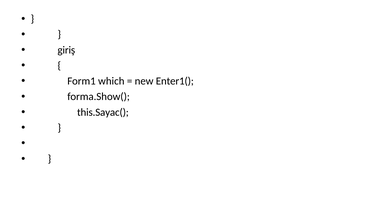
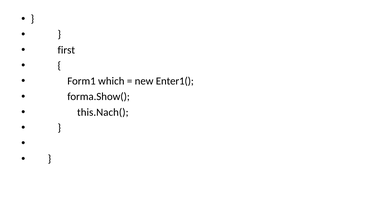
giriş: giriş -> first (66, 50)
this.Sayac(: this.Sayac( -> this.Nach( (103, 112)
